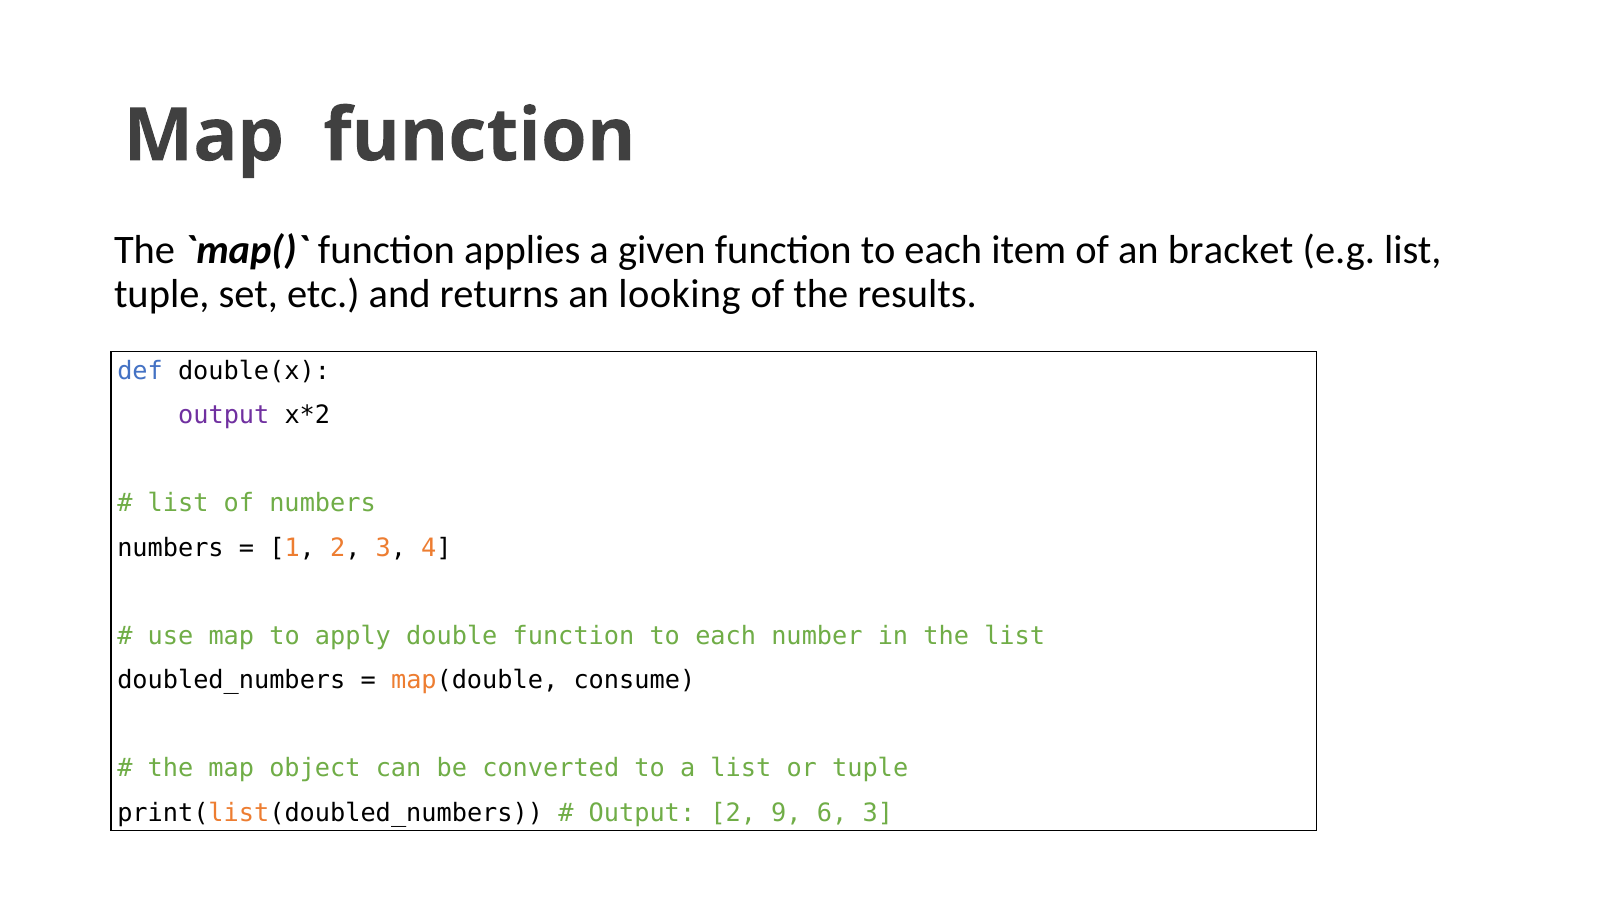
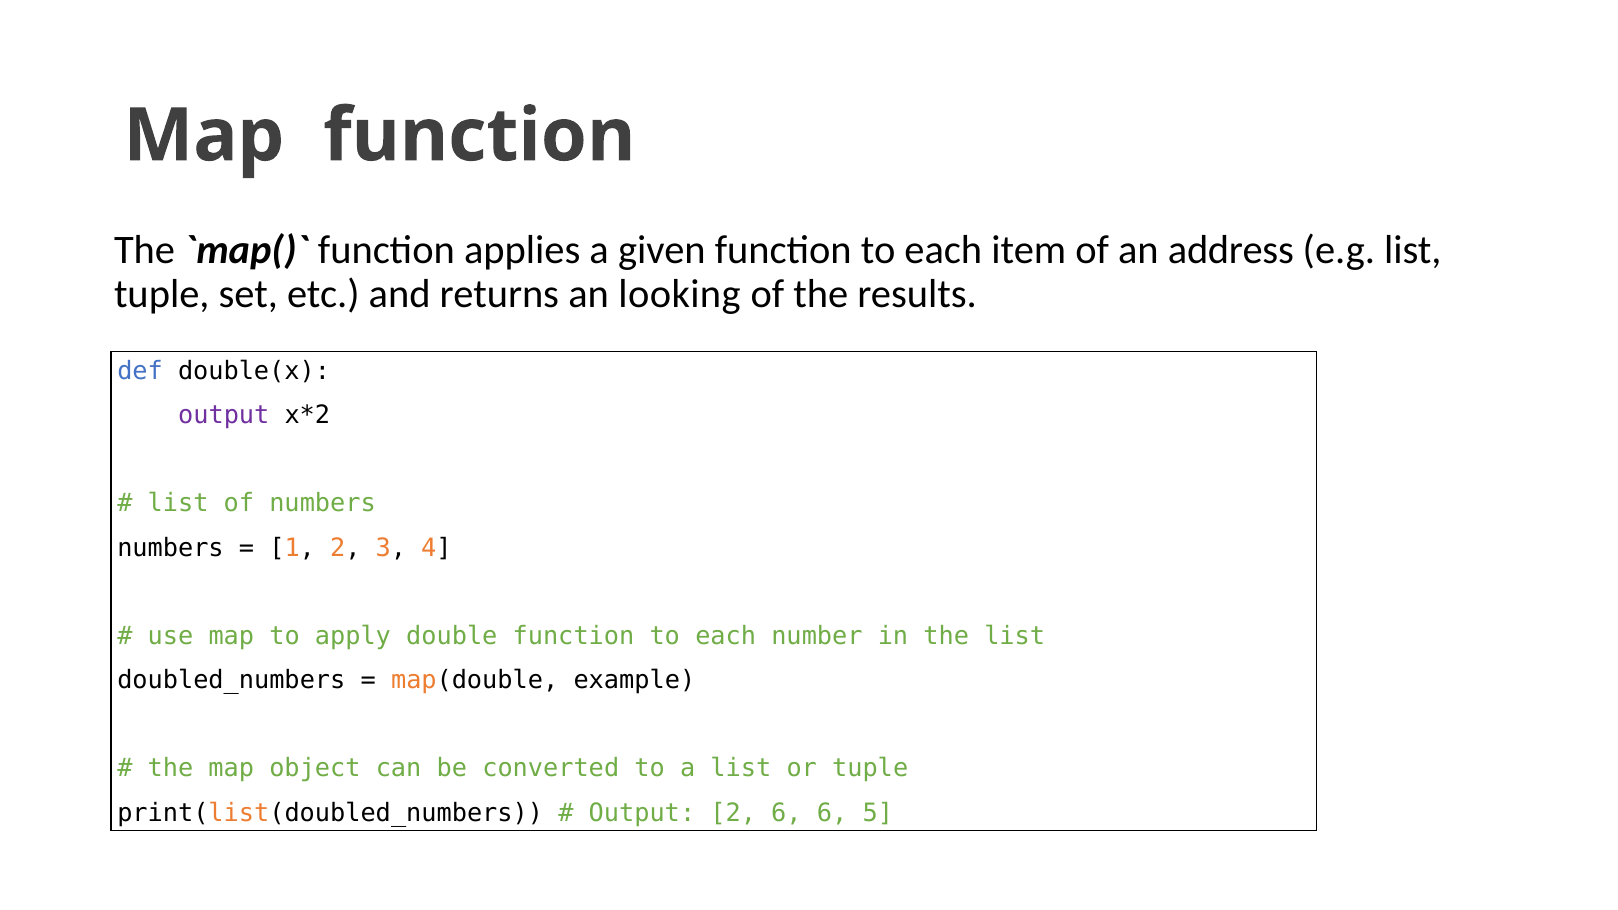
bracket: bracket -> address (1231, 251)
consume: consume -> example (634, 680)
2 9: 9 -> 6 (786, 813)
6 3: 3 -> 5 (878, 813)
